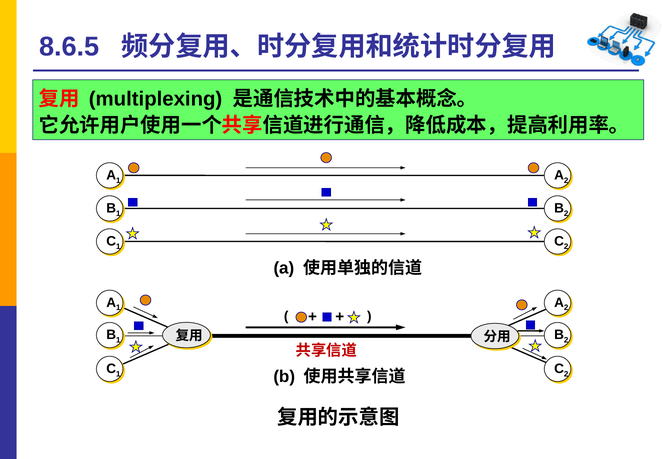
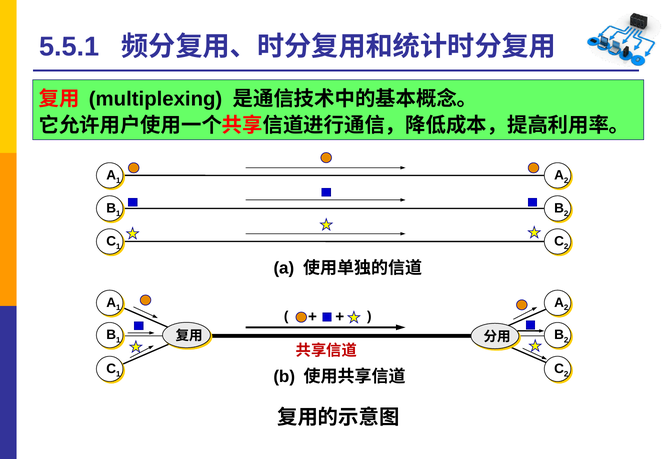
8.6.5: 8.6.5 -> 5.5.1 (69, 47)
